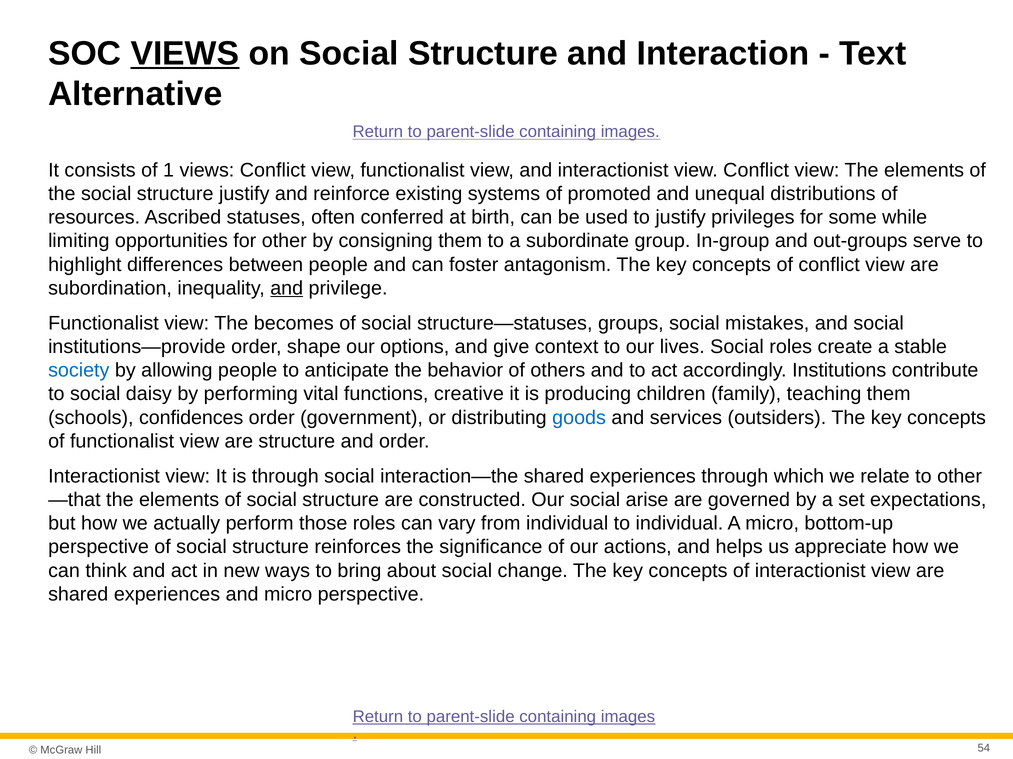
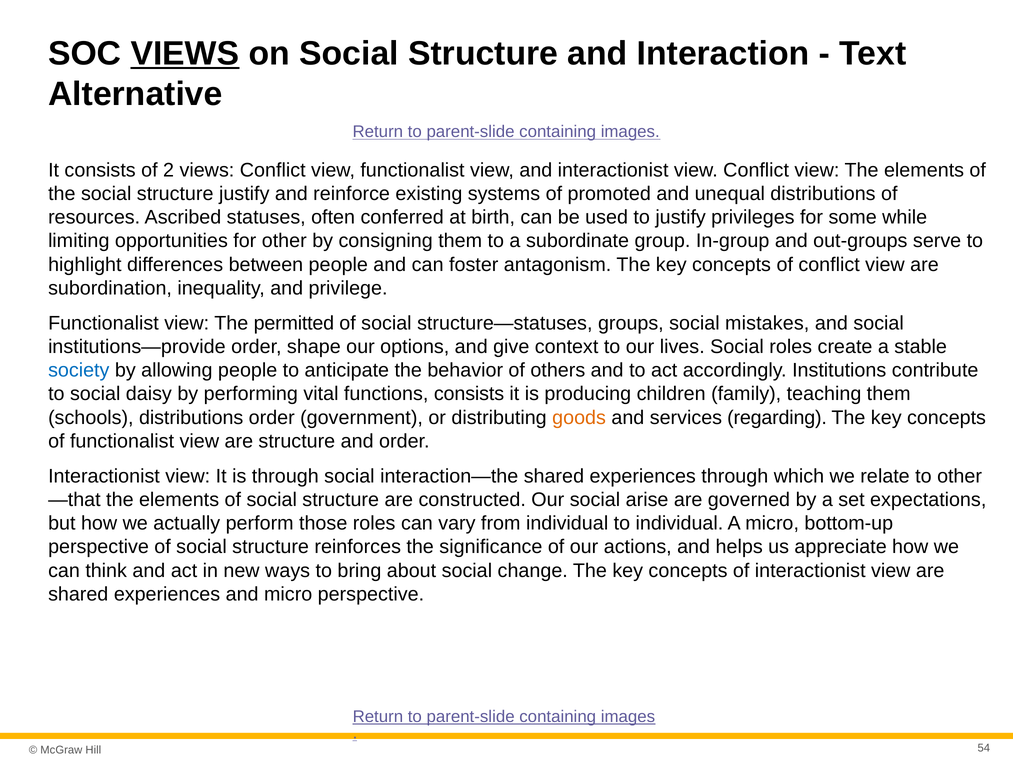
1: 1 -> 2 (169, 170)
and underline: present -> none (287, 288)
becomes: becomes -> permitted (294, 323)
functions creative: creative -> consists (469, 394)
schools confidences: confidences -> distributions (191, 418)
goods colour: blue -> orange (579, 418)
outsiders: outsiders -> regarding (777, 418)
